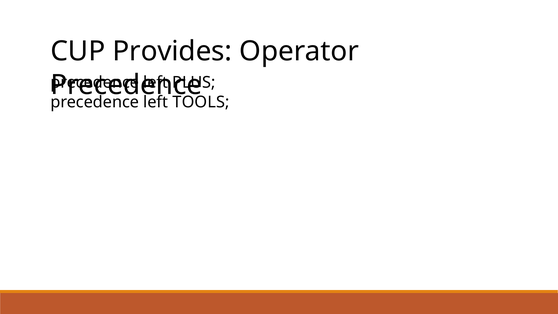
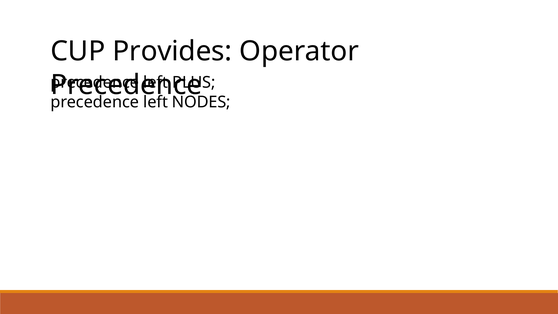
TOOLS: TOOLS -> NODES (201, 102)
